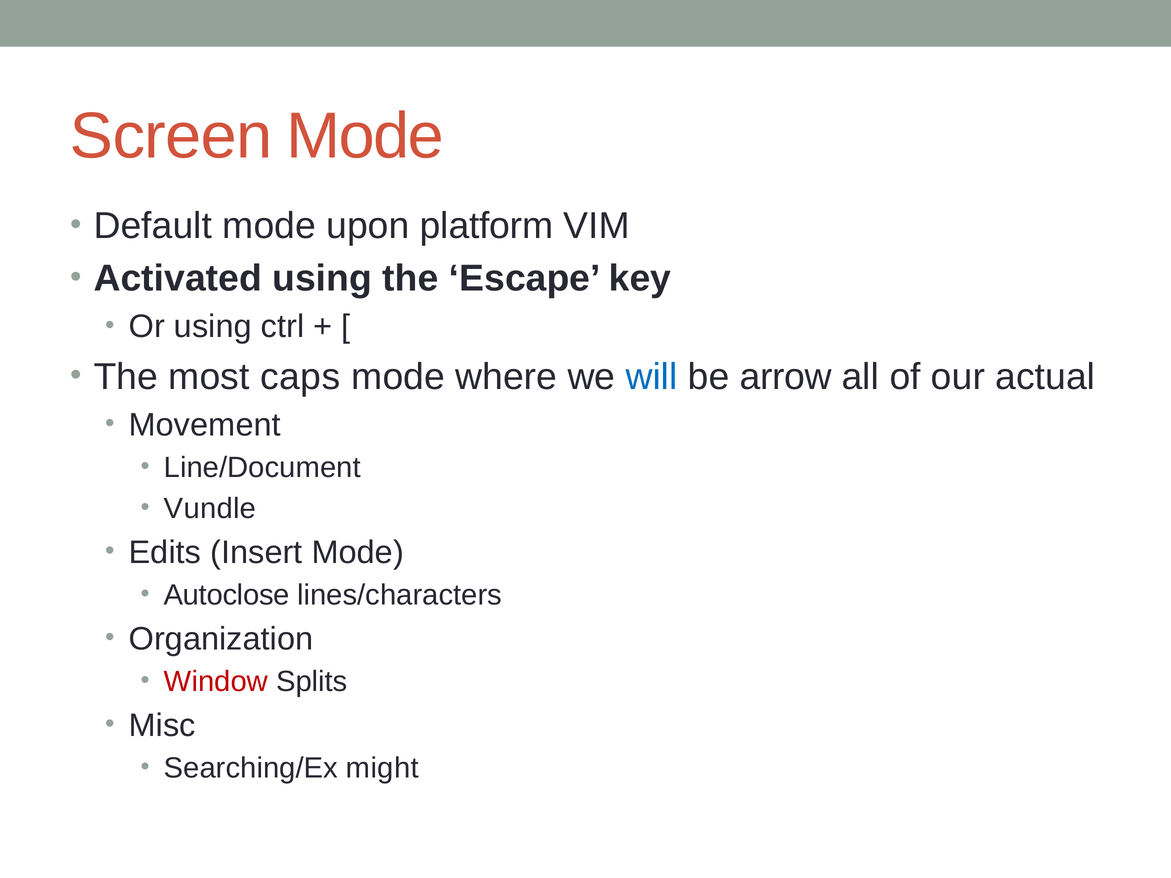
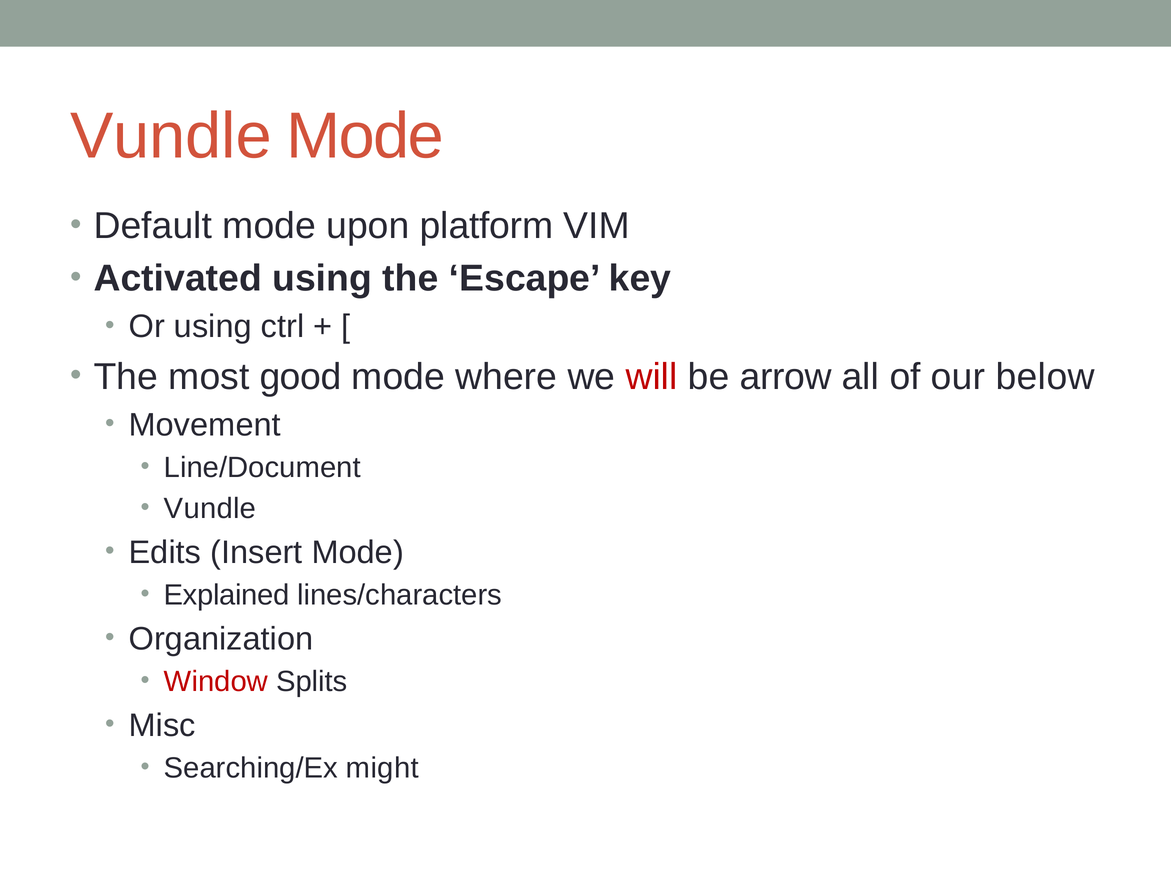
Screen: Screen -> Vundle (171, 136)
caps: caps -> good (301, 377)
will colour: blue -> red (652, 377)
actual: actual -> below (1045, 377)
Autoclose: Autoclose -> Explained (227, 595)
